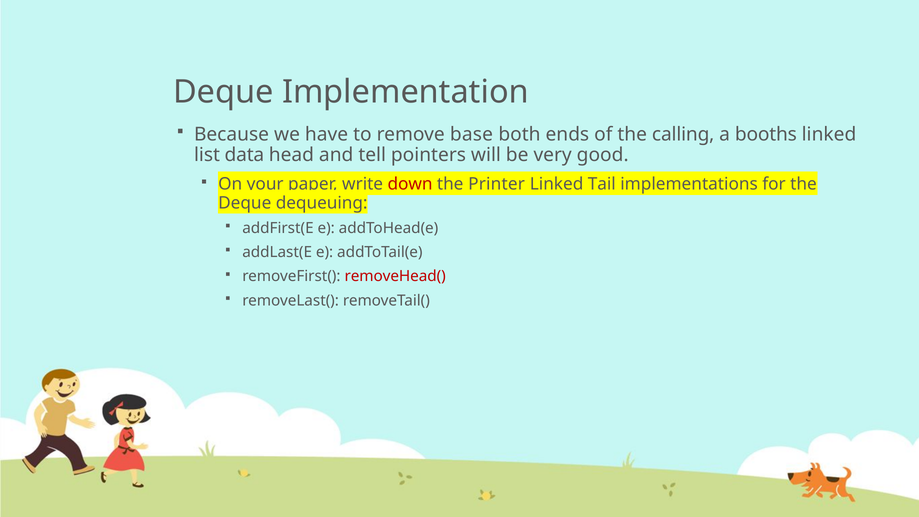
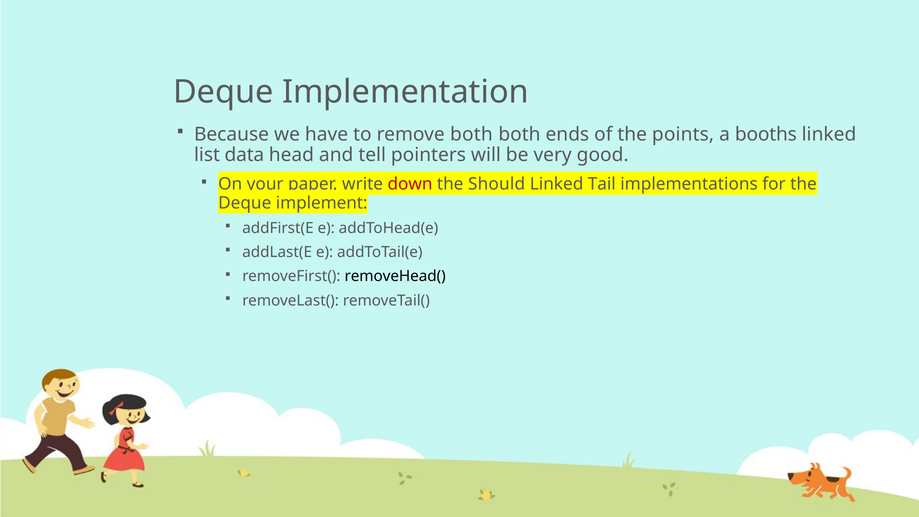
remove base: base -> both (471, 134)
calling: calling -> points (683, 134)
Printer: Printer -> Should (497, 184)
dequeuing: dequeuing -> implement (322, 203)
removeHead( colour: red -> black (395, 276)
